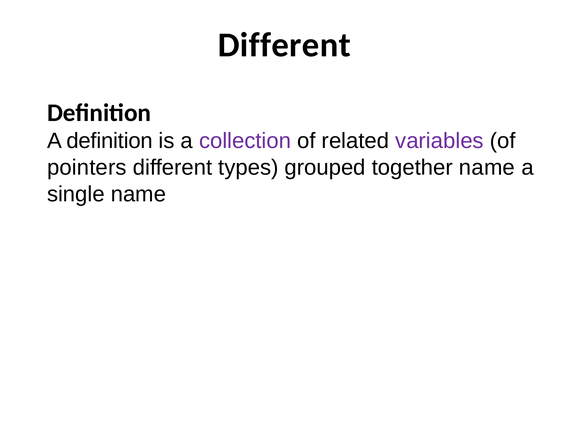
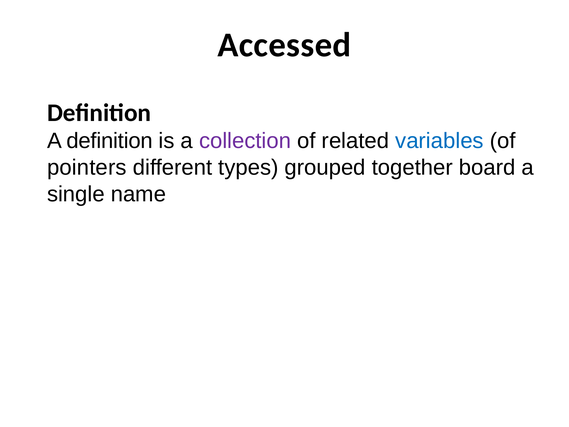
Different: Different -> Accessed (284, 45)
variables colour: purple -> blue (440, 141)
together name: name -> board (487, 167)
